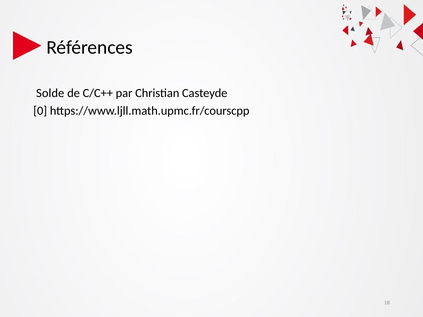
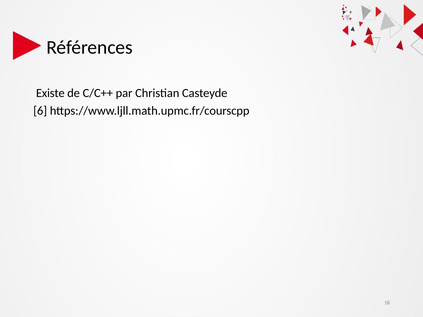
Solde: Solde -> Existe (50, 93)
0: 0 -> 6 (40, 111)
